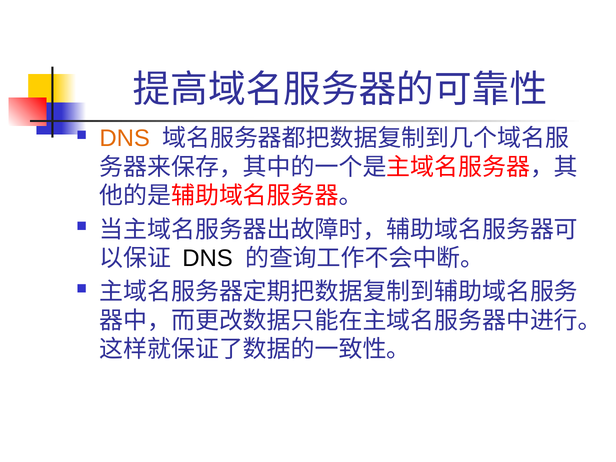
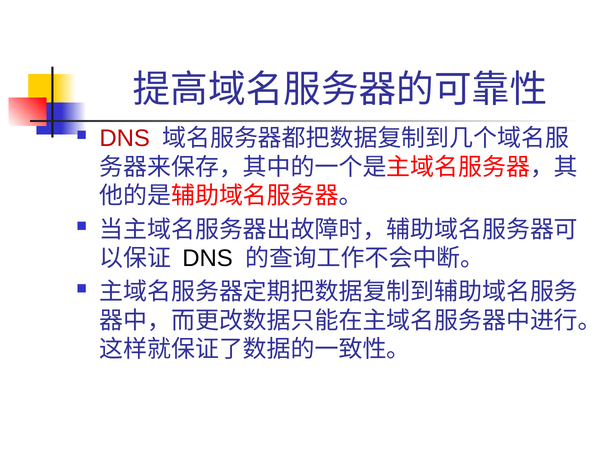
DNS colour: orange -> red (125, 139)
